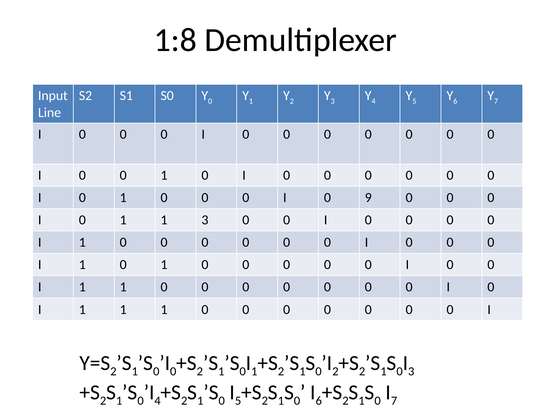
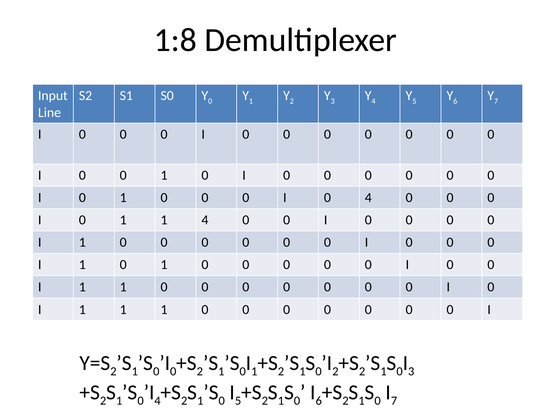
0 9: 9 -> 4 (368, 197)
1 3: 3 -> 4 (205, 220)
